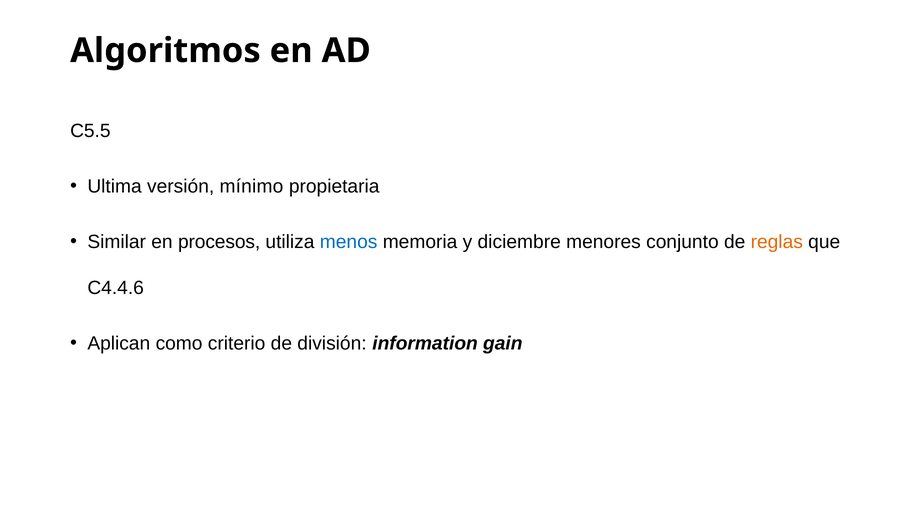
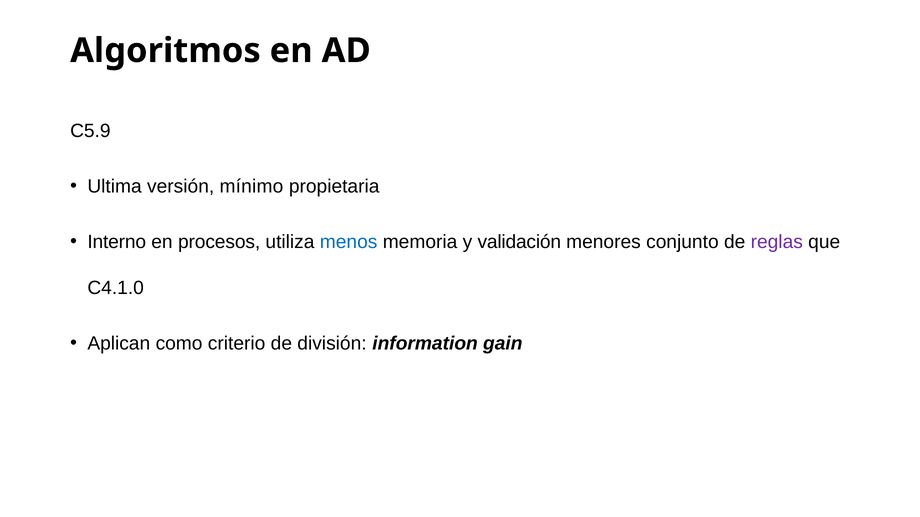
C5.5: C5.5 -> C5.9 (90, 131)
Similar: Similar -> Interno (117, 242)
diciembre: diciembre -> validación (519, 242)
reglas colour: orange -> purple (777, 242)
C4.4.6: C4.4.6 -> C4.1.0 (116, 288)
